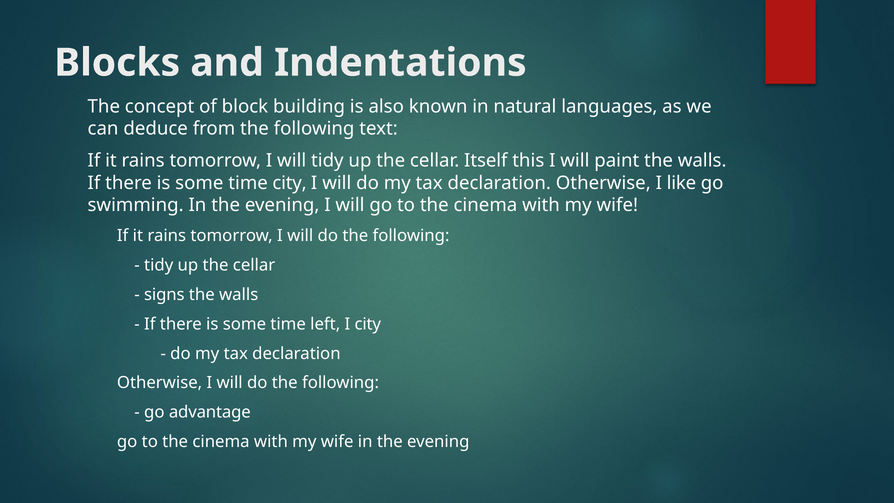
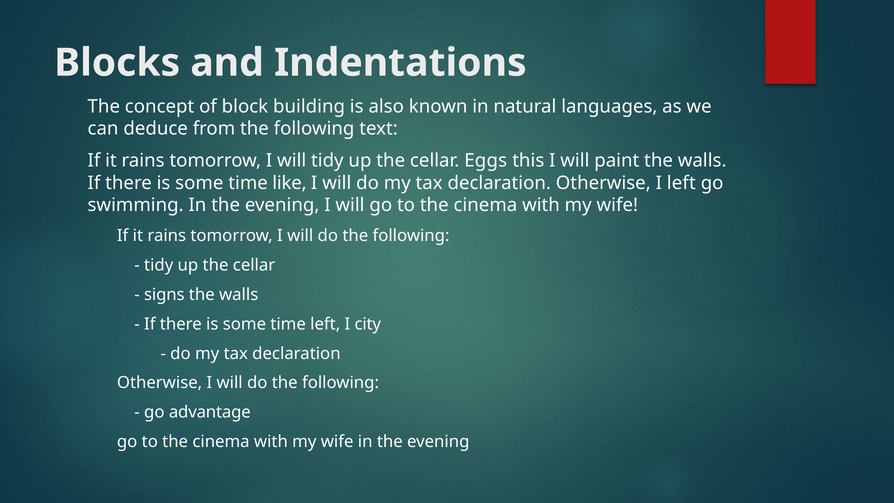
Itself: Itself -> Eggs (486, 160)
time city: city -> like (290, 183)
I like: like -> left (681, 183)
